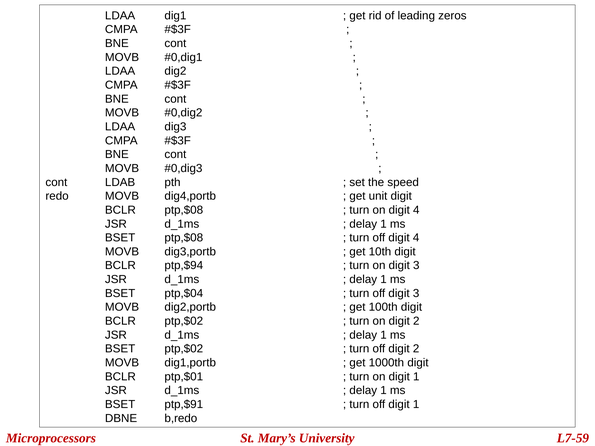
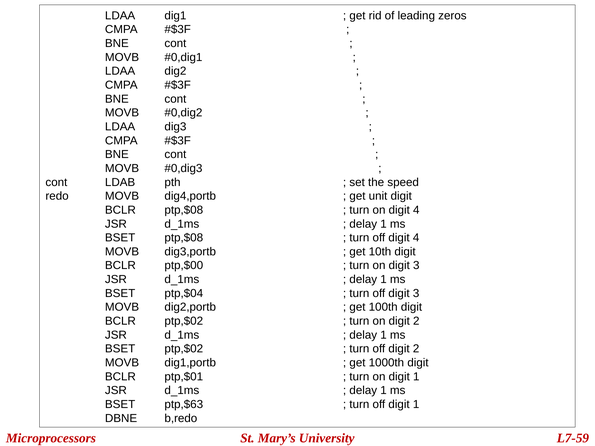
ptp,$94: ptp,$94 -> ptp,$00 (184, 266)
ptp,$91: ptp,$91 -> ptp,$63 (184, 405)
